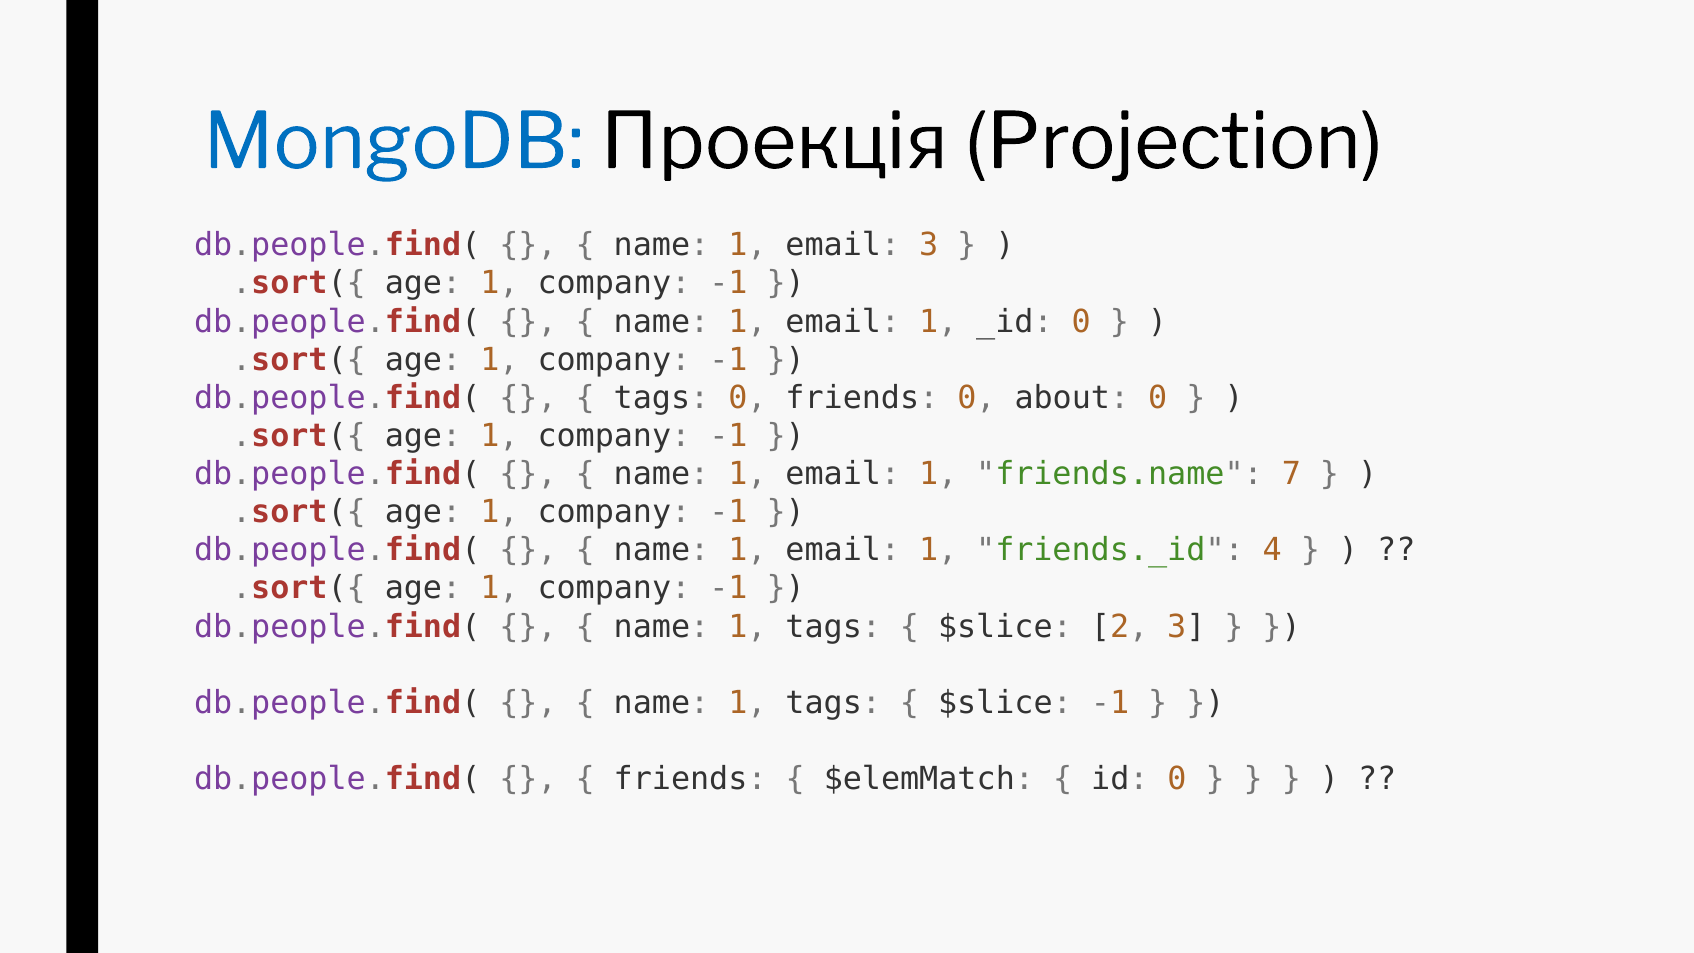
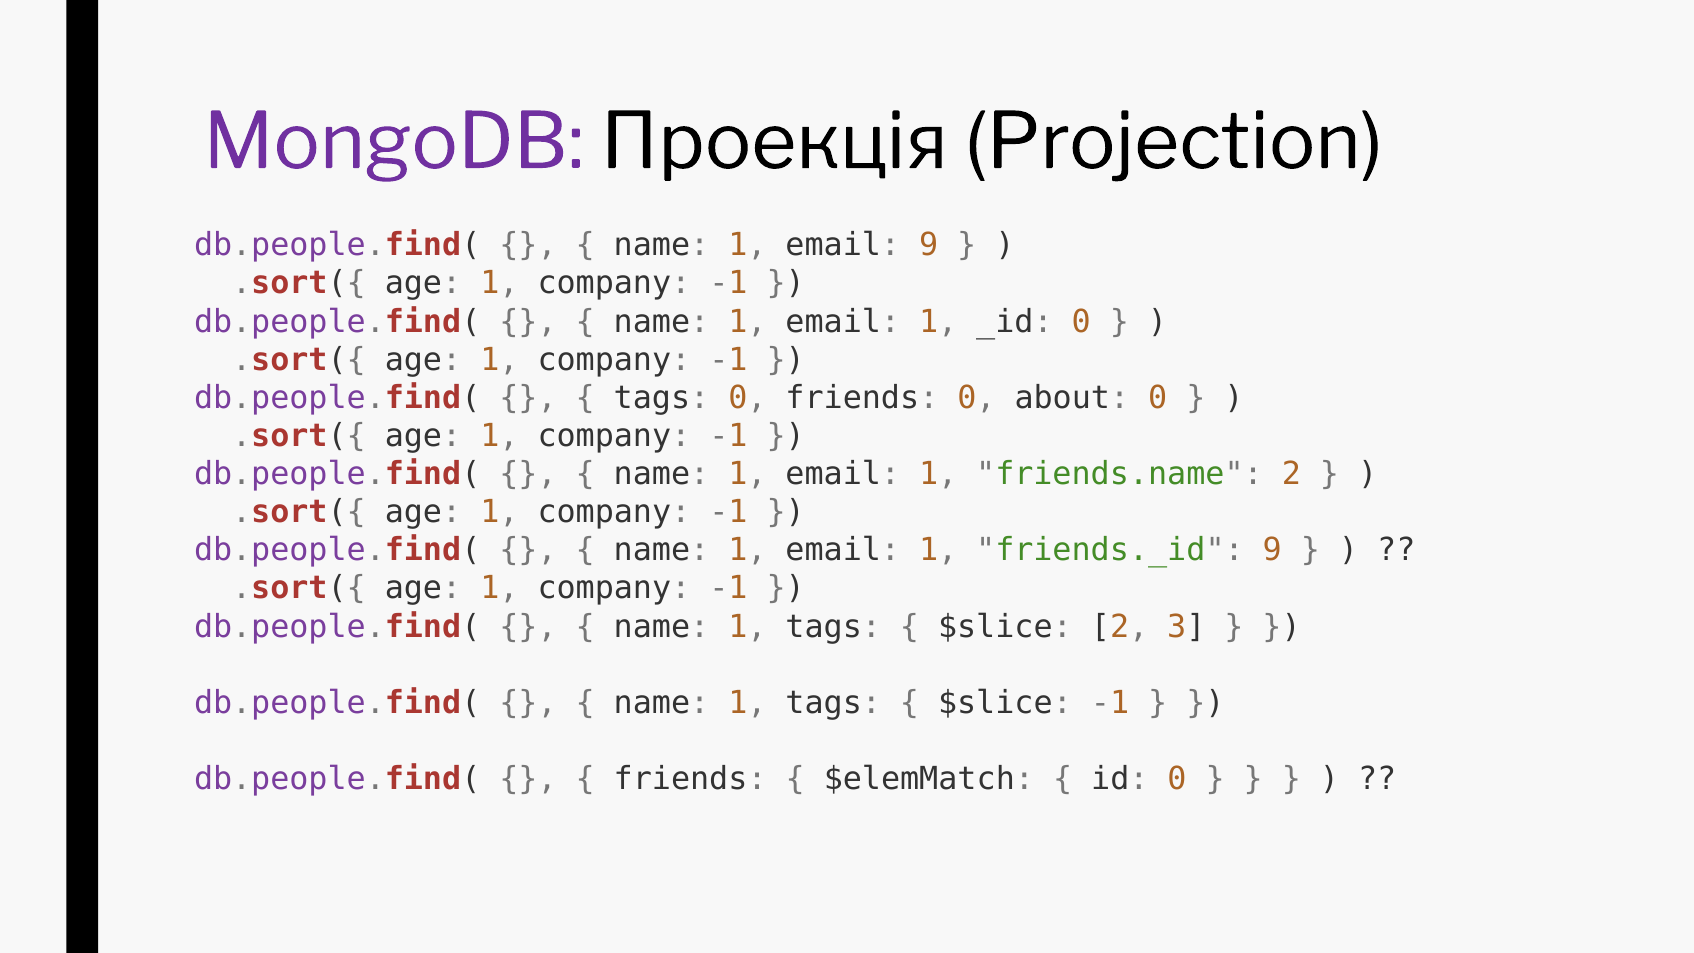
MongoDB colour: blue -> purple (394, 142)
email 3: 3 -> 9 (929, 245)
friends.name 7: 7 -> 2 (1291, 474)
friends._id 4: 4 -> 9 (1272, 550)
